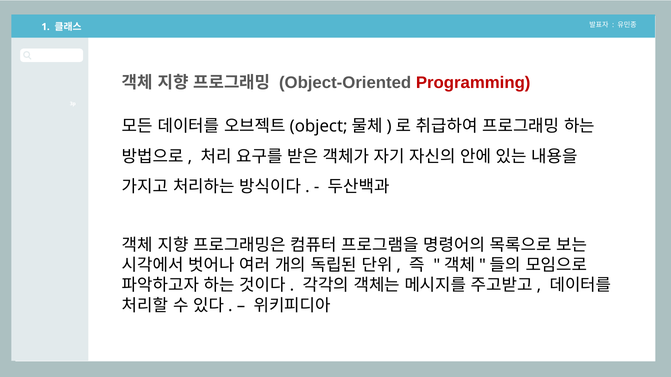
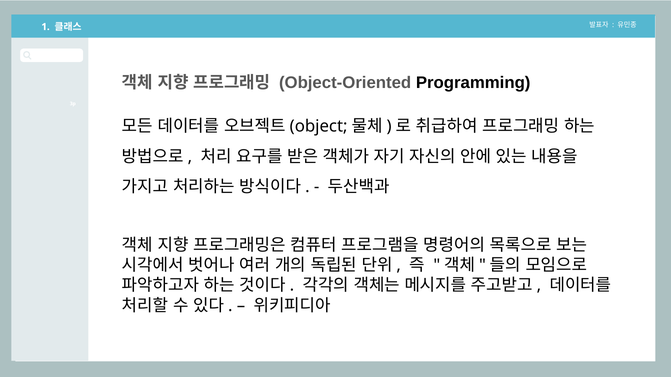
Programming colour: red -> black (473, 83)
